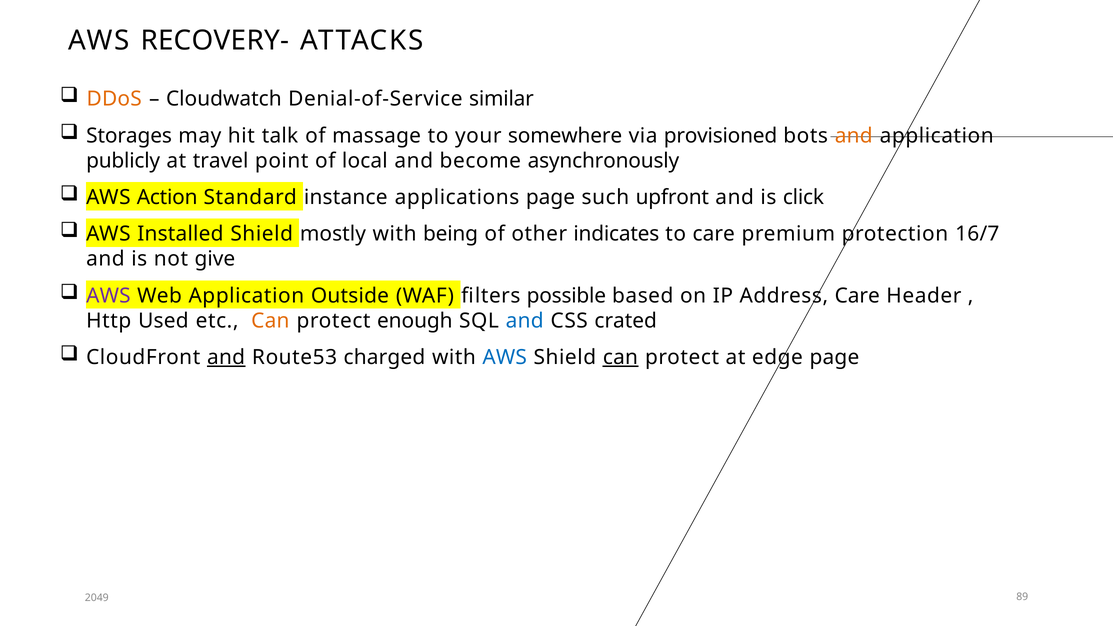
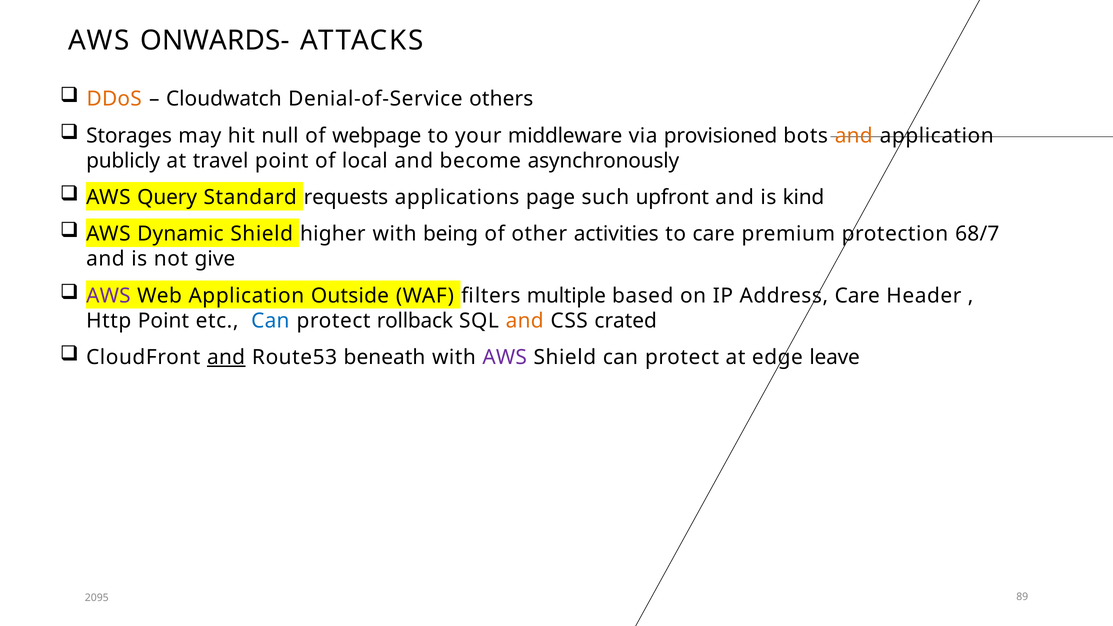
RECOVERY-: RECOVERY- -> ONWARDS- (215, 41)
similar: similar -> others (501, 99)
talk: talk -> null (280, 136)
massage: massage -> webpage (377, 136)
somewhere: somewhere -> middleware (565, 136)
Action: Action -> Query (167, 197)
instance: instance -> requests (346, 197)
click: click -> kind (803, 197)
Installed: Installed -> Dynamic (180, 234)
mostly: mostly -> higher (333, 234)
indicates: indicates -> activities (616, 234)
16/7: 16/7 -> 68/7 (977, 234)
possible: possible -> multiple (566, 296)
Http Used: Used -> Point (163, 321)
Can colour: orange -> blue (270, 321)
enough: enough -> rollback (415, 321)
and colour: blue -> orange (525, 321)
charged: charged -> beneath (384, 357)
AWS colour: blue -> purple (505, 357)
can underline: present -> none (620, 357)
edge page: page -> leave (835, 357)
2049: 2049 -> 2095 (97, 598)
